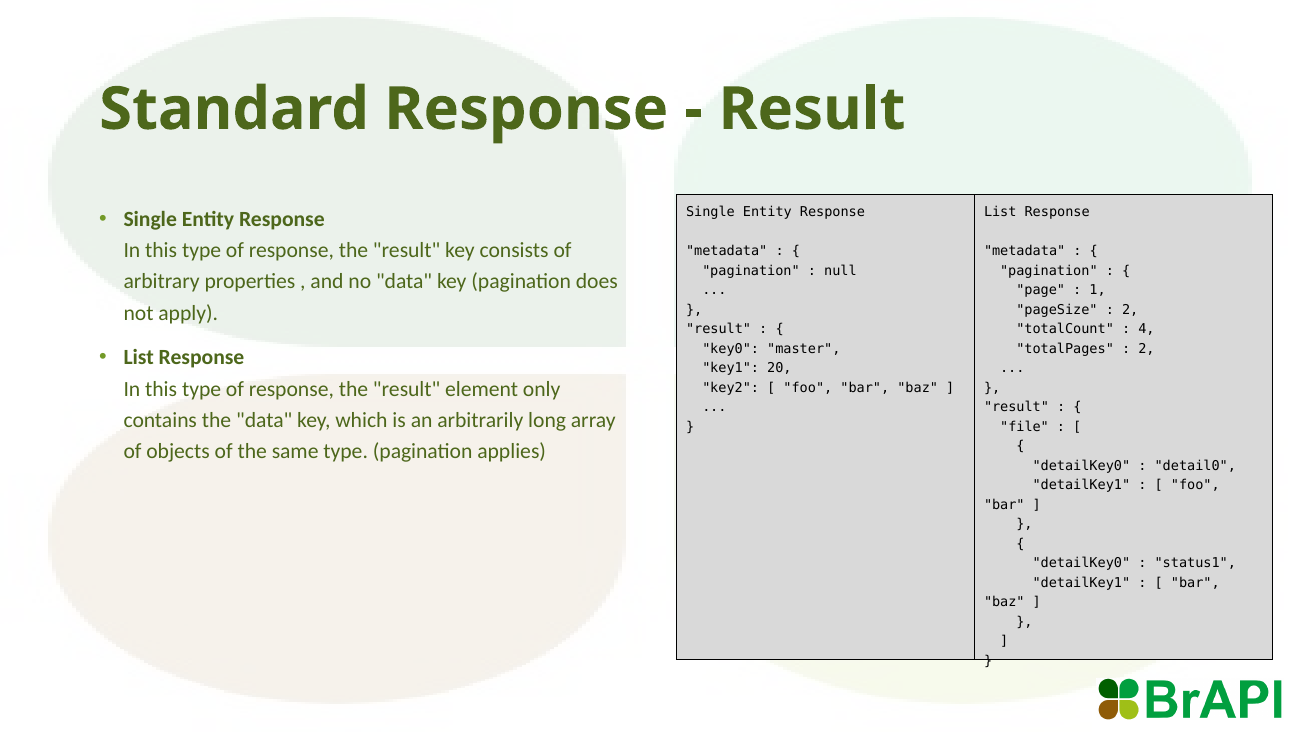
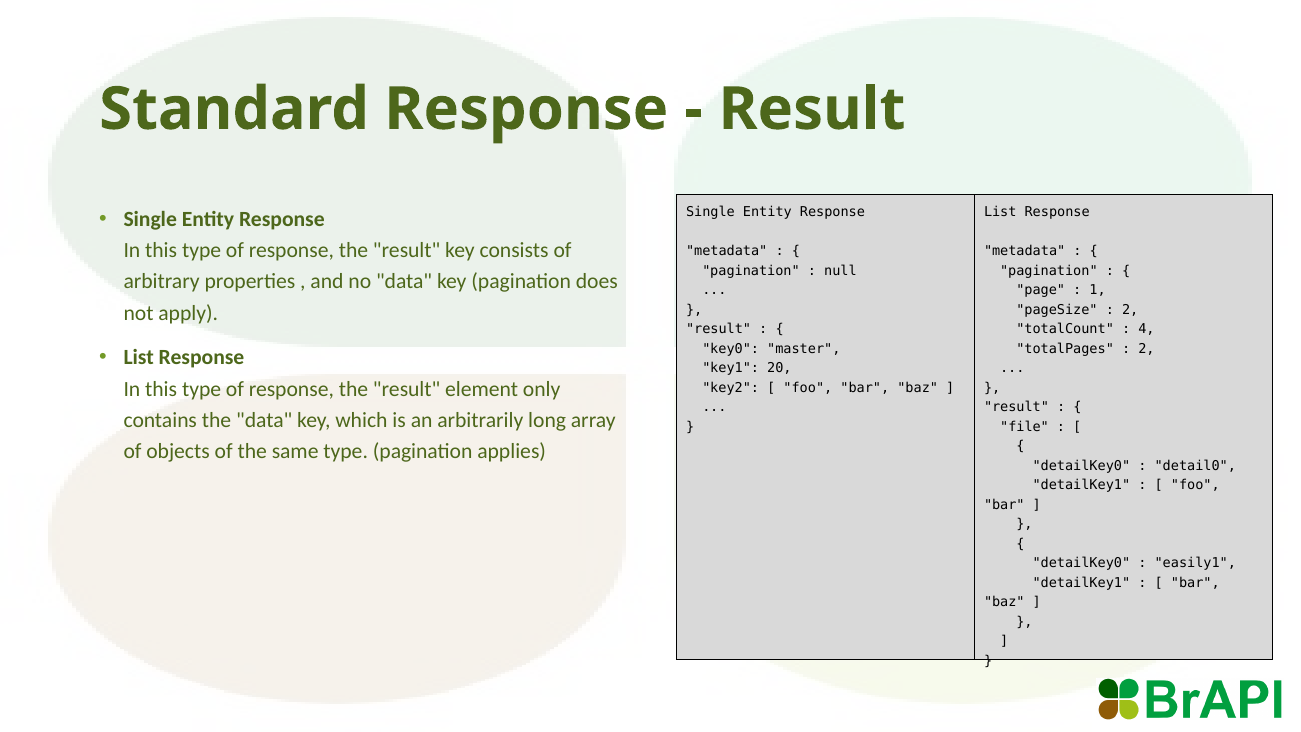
status1: status1 -> easily1 (1195, 563)
